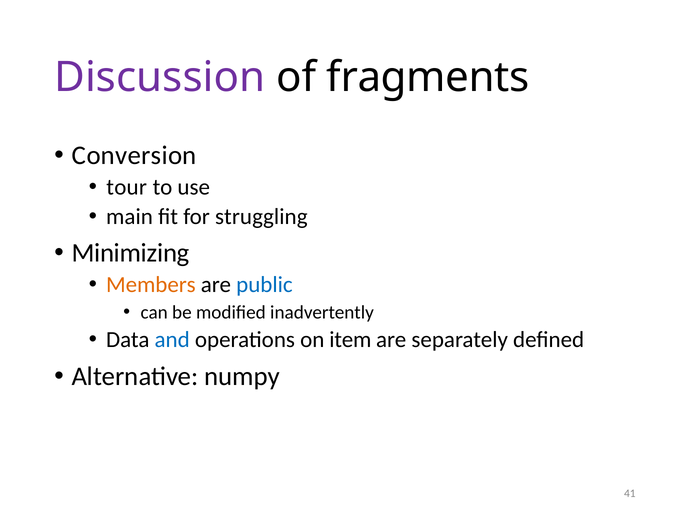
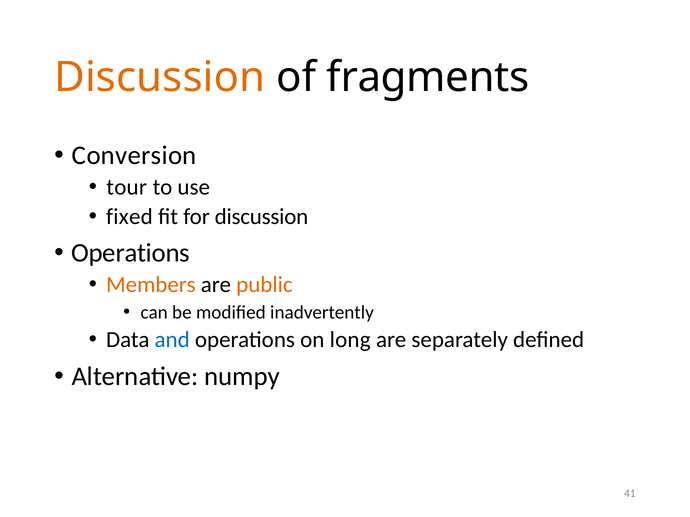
Discussion colour: purple -> orange (160, 77)
main: main -> fixed (129, 217)
for struggling: struggling -> discussion (261, 217)
Minimizing: Minimizing -> Operations (131, 253)
public colour: blue -> orange (264, 285)
item: item -> long (350, 340)
